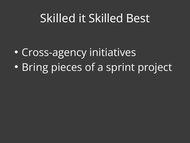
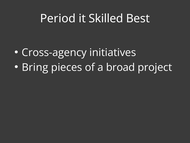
Skilled: Skilled -> Period (58, 18)
sprint: sprint -> broad (121, 67)
